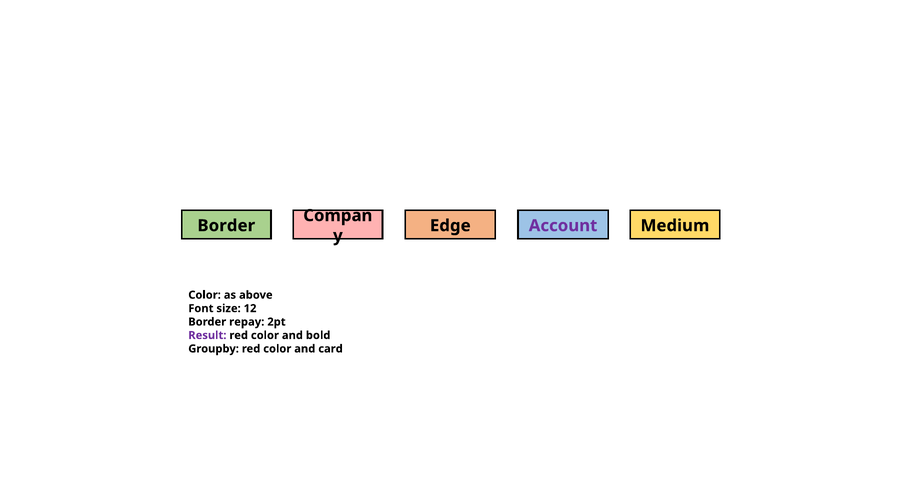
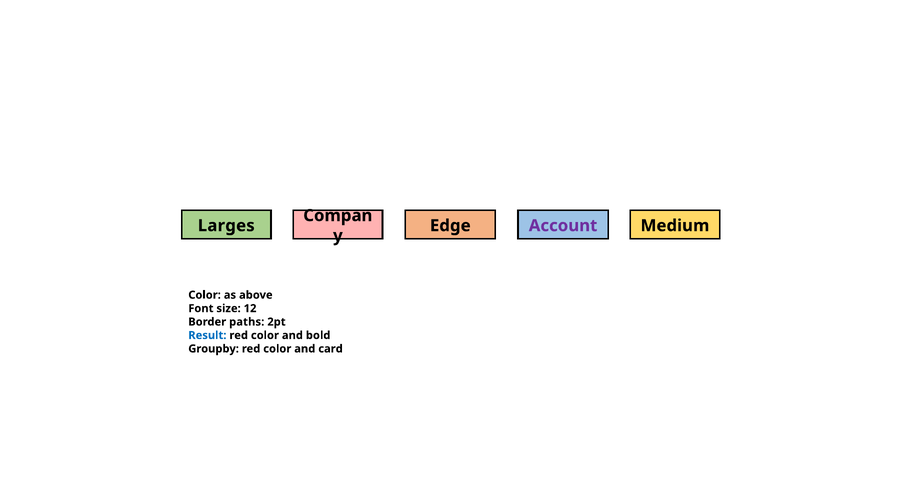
Border: Border -> Larges (226, 226)
repay: repay -> paths (247, 322)
Result colour: purple -> blue (207, 336)
